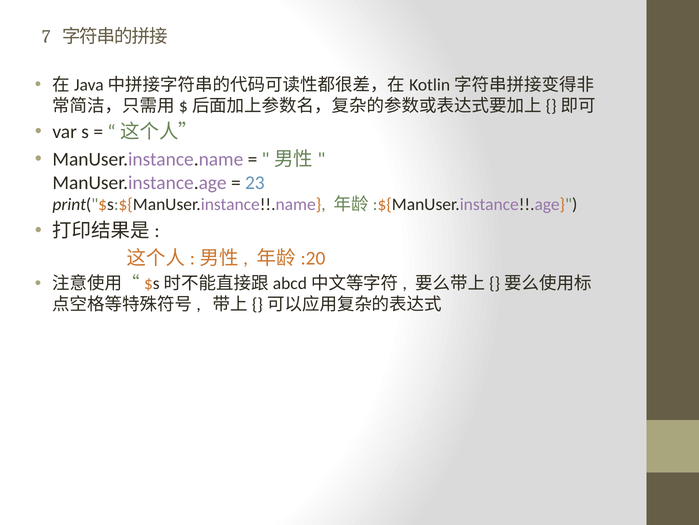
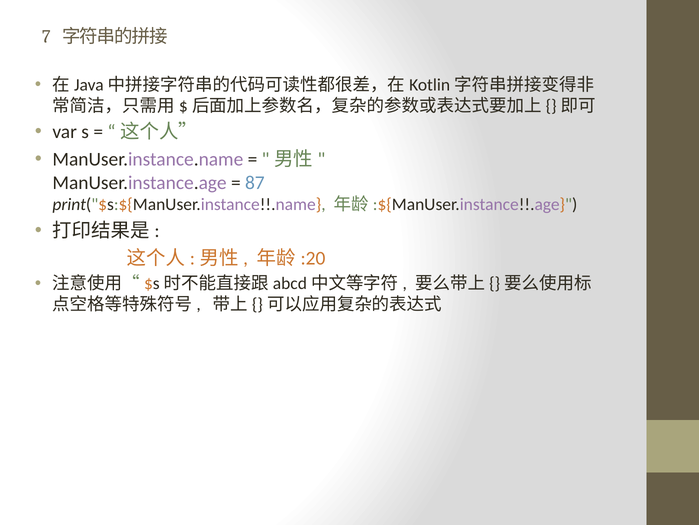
23: 23 -> 87 (255, 182)
